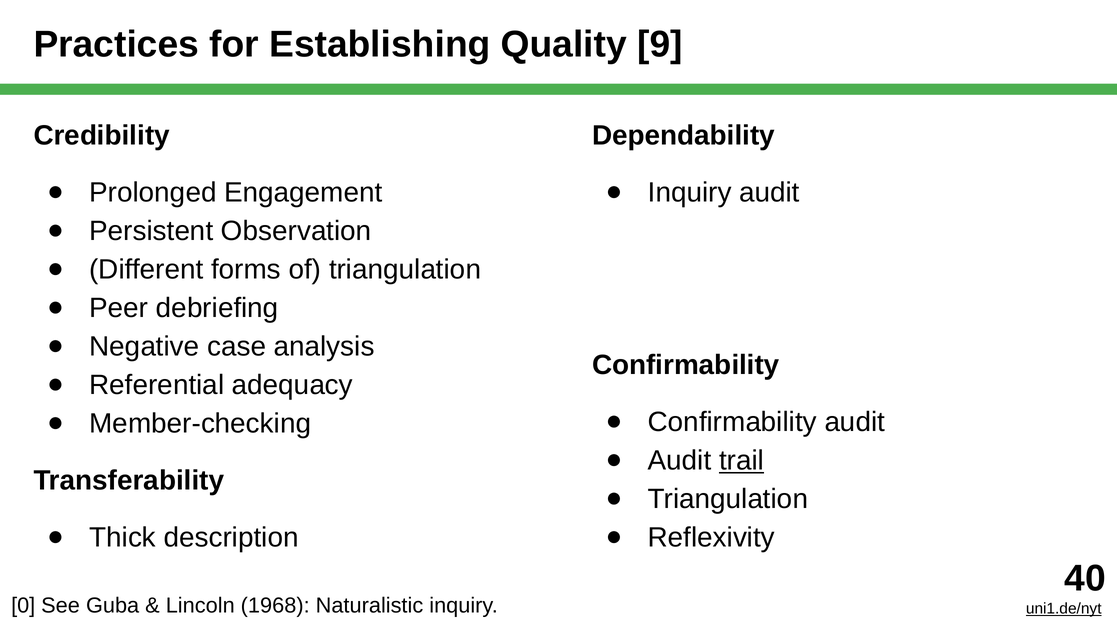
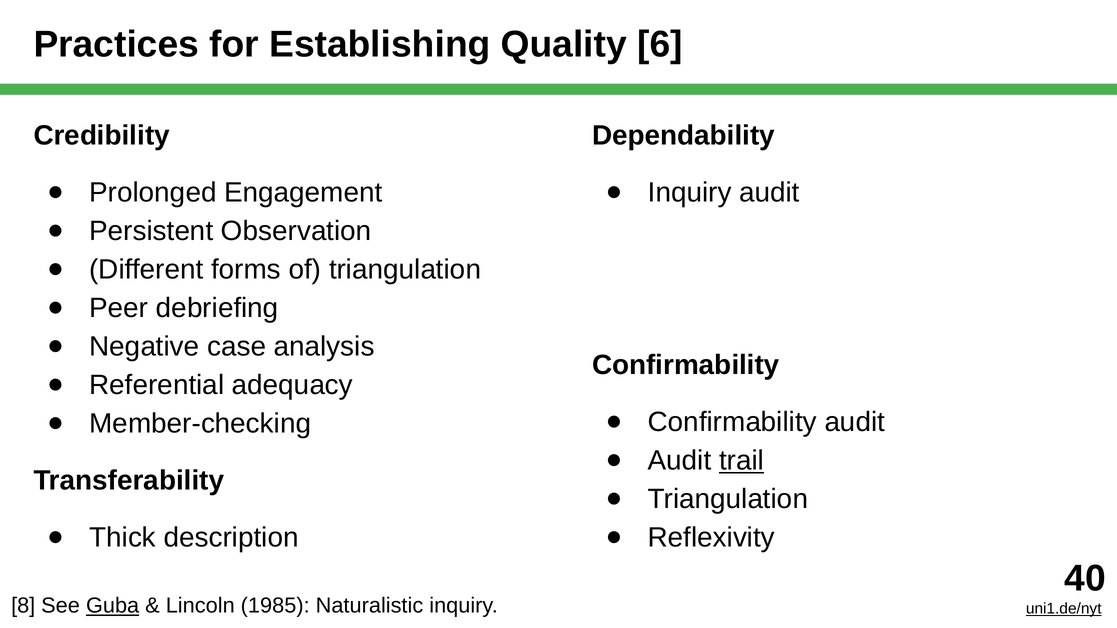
9: 9 -> 6 (660, 44)
0: 0 -> 8 (23, 606)
Guba underline: none -> present (113, 606)
1968: 1968 -> 1985 (275, 606)
